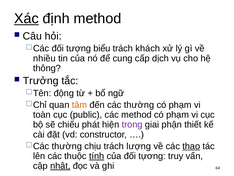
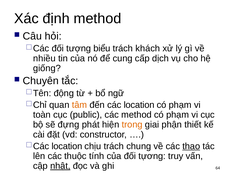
Xác underline: present -> none (26, 19)
thông: thông -> giống (47, 68)
Trưởng: Trưởng -> Chuyên (41, 81)
các thường: thường -> location (139, 105)
chiếu: chiếu -> đựng (69, 124)
trong colour: purple -> orange (132, 124)
thường: thường -> location (67, 146)
lượng: lượng -> chung (139, 146)
tính underline: present -> none (97, 156)
